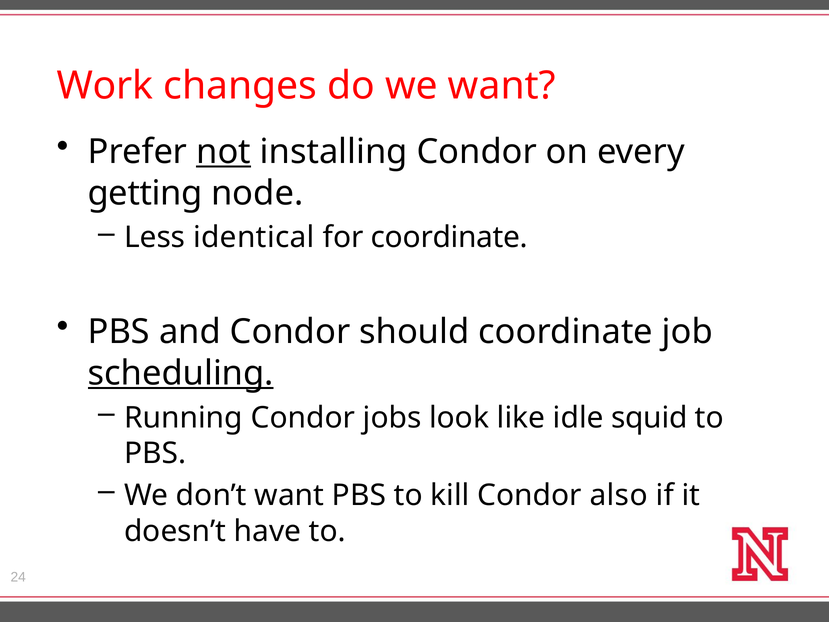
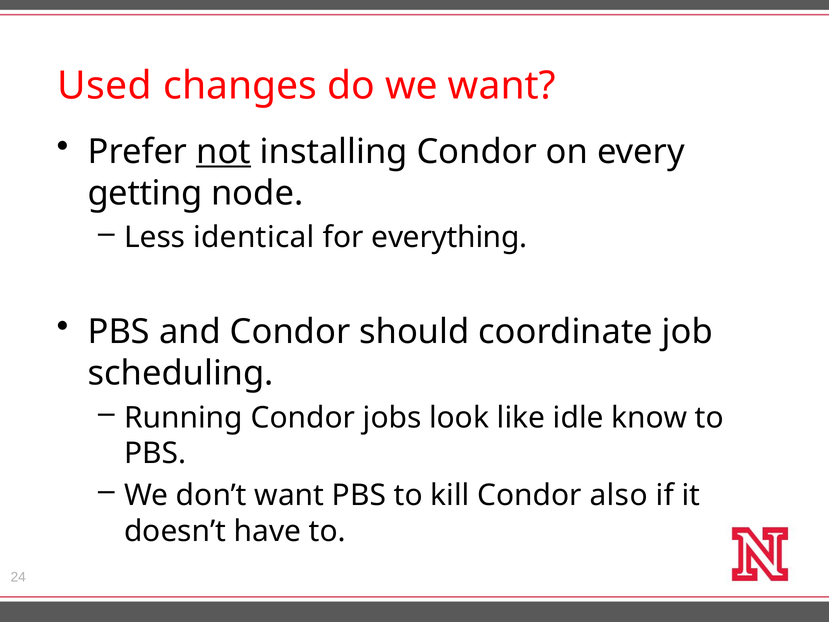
Work: Work -> Used (105, 86)
for coordinate: coordinate -> everything (449, 237)
scheduling underline: present -> none (181, 373)
squid: squid -> know (649, 417)
